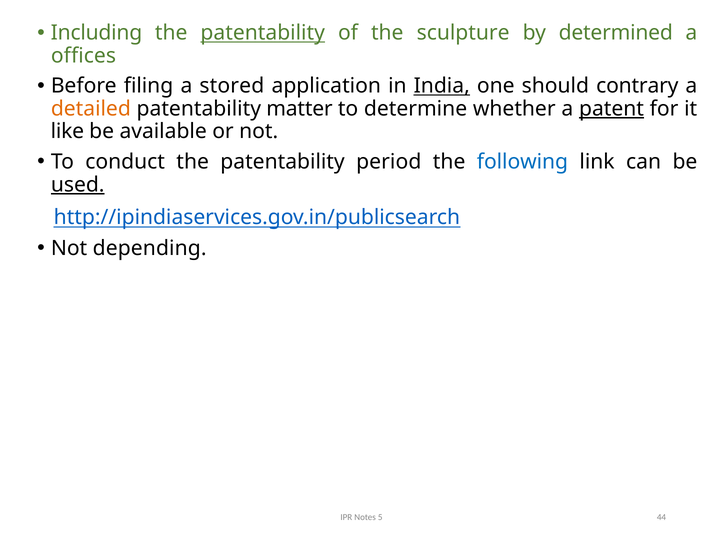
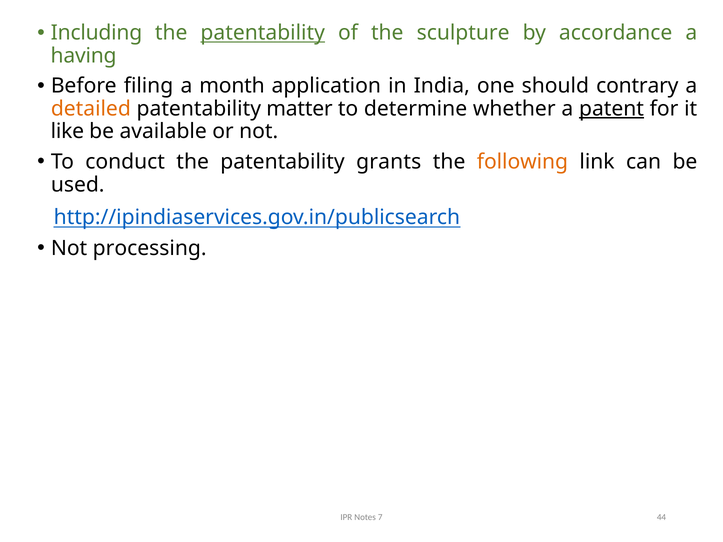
determined: determined -> accordance (616, 33)
offices: offices -> having (84, 56)
stored: stored -> month (232, 86)
India underline: present -> none (442, 86)
period: period -> grants (389, 162)
following colour: blue -> orange (522, 162)
used underline: present -> none (78, 185)
depending: depending -> processing (150, 248)
5: 5 -> 7 (380, 518)
